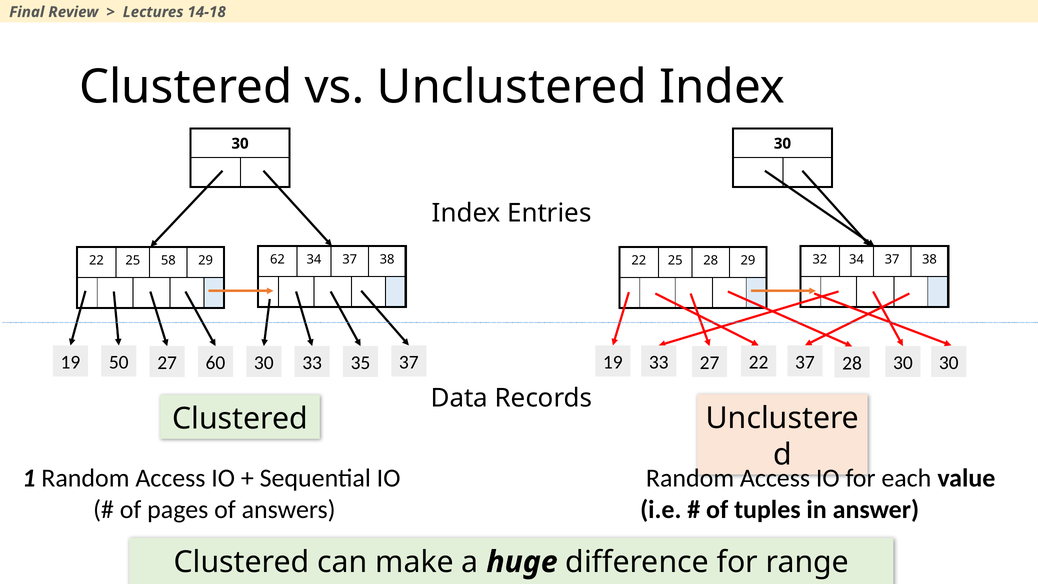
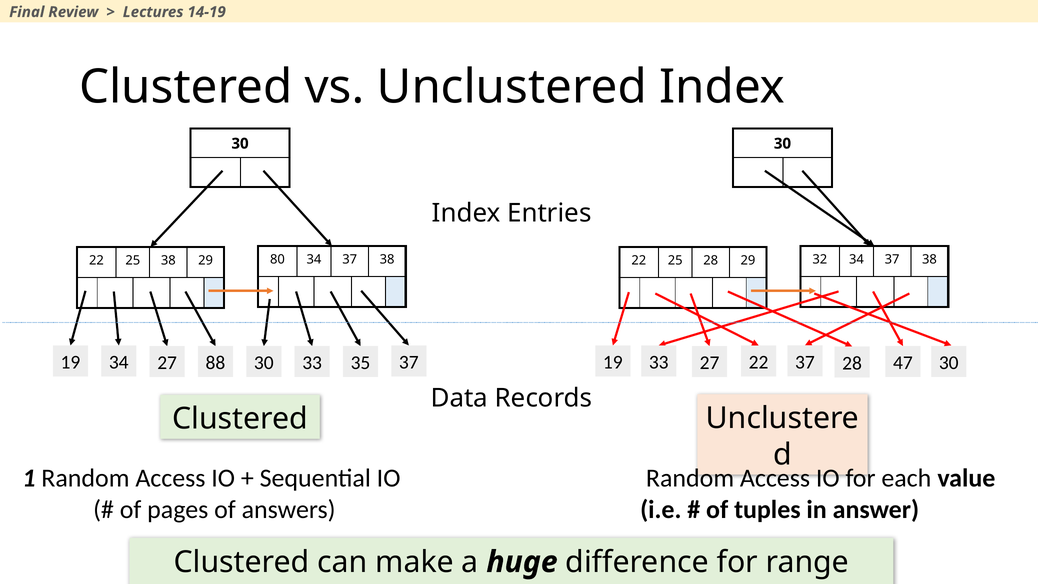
14-18: 14-18 -> 14-19 (207, 12)
25 58: 58 -> 38 (168, 260)
62: 62 -> 80 (277, 259)
19 50: 50 -> 34 (119, 362)
60: 60 -> 88 (215, 363)
33 30: 30 -> 47 (903, 363)
